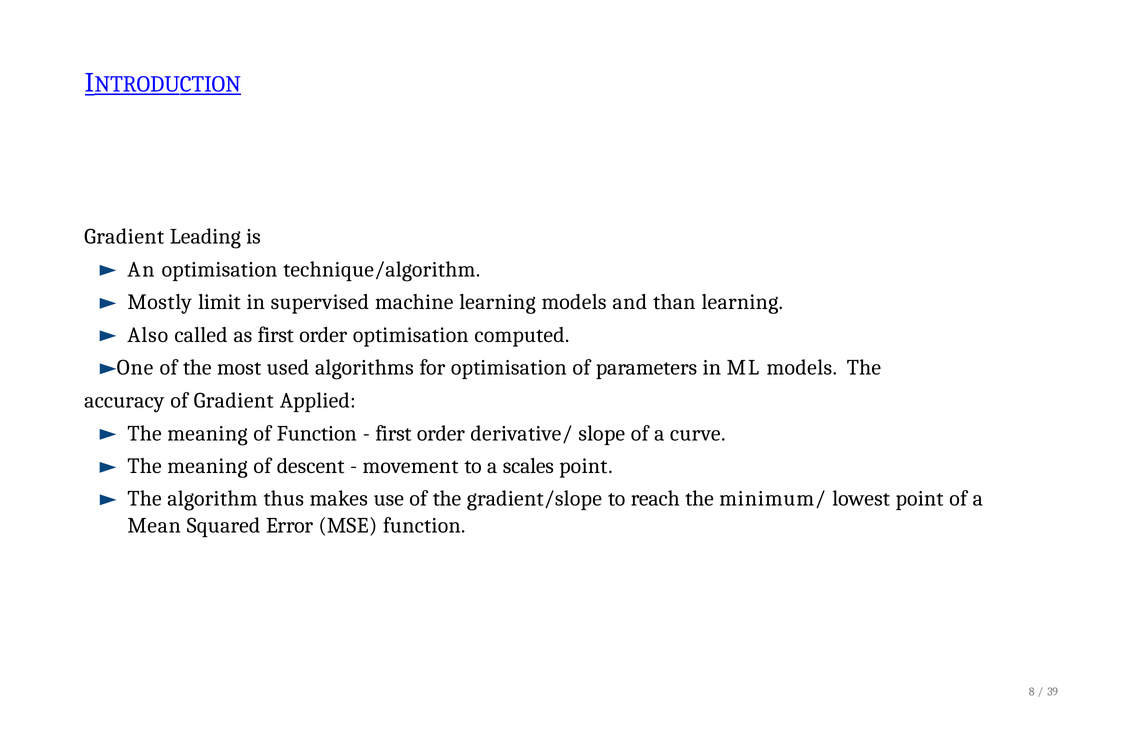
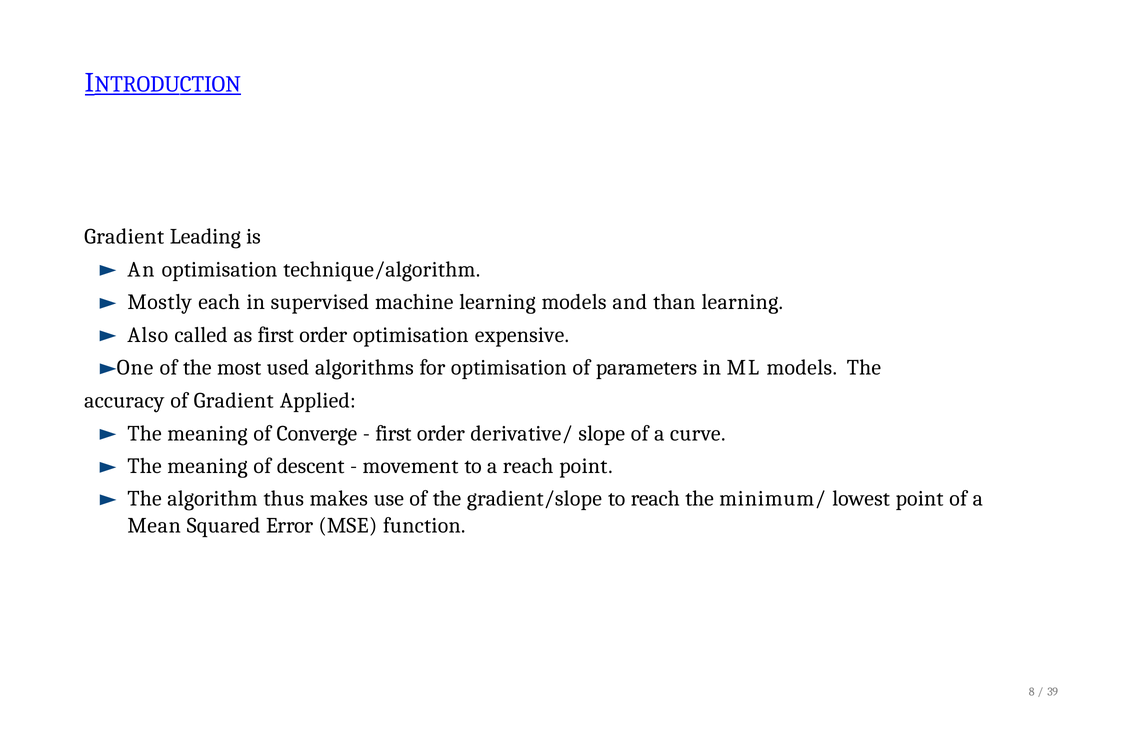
limit: limit -> each (219, 302)
computed: computed -> expensive (522, 335)
of Function: Function -> Converge (317, 433)
a scales: scales -> reach (528, 466)
